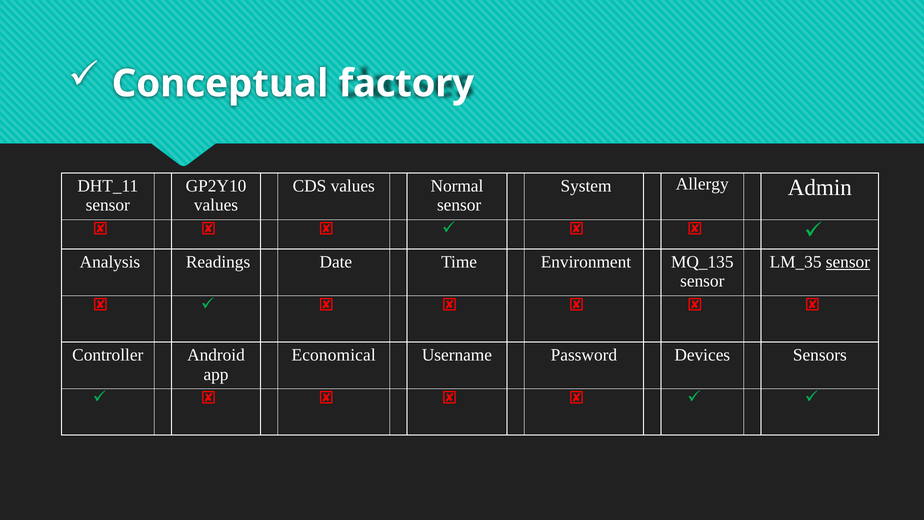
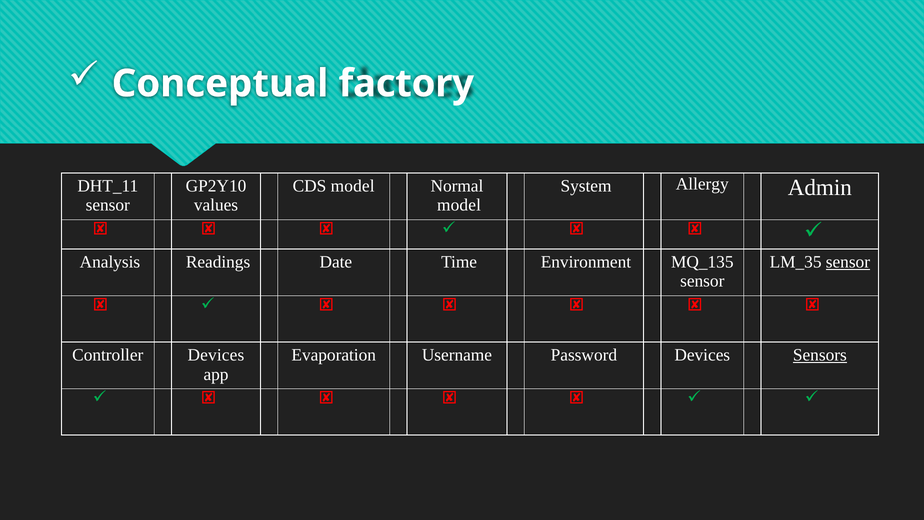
CDS values: values -> model (353, 186)
sensor: sensor -> model (459, 205)
Controller Android: Android -> Devices (216, 355)
Economical: Economical -> Evaporation (334, 355)
Sensors underline: none -> present (820, 355)
